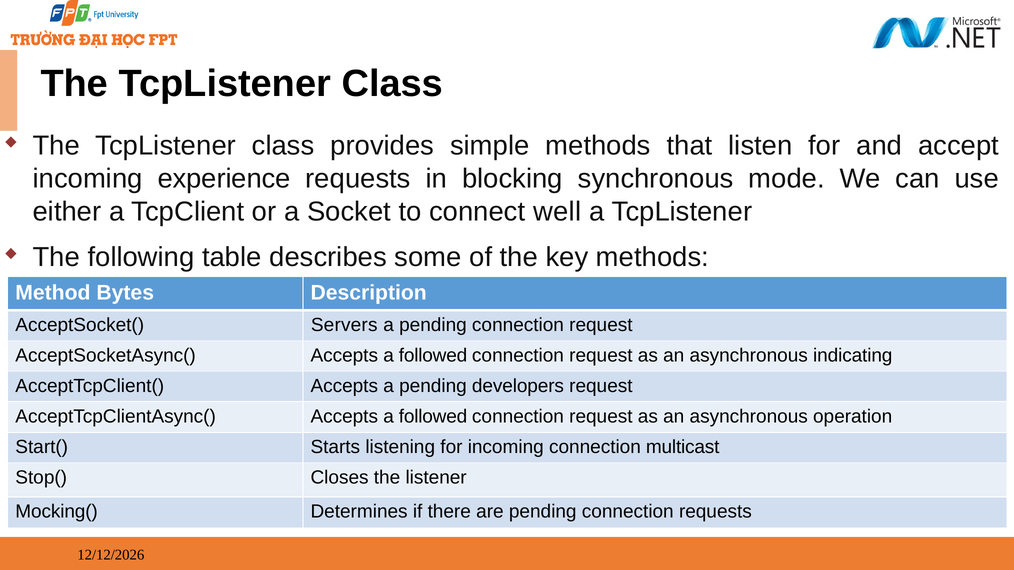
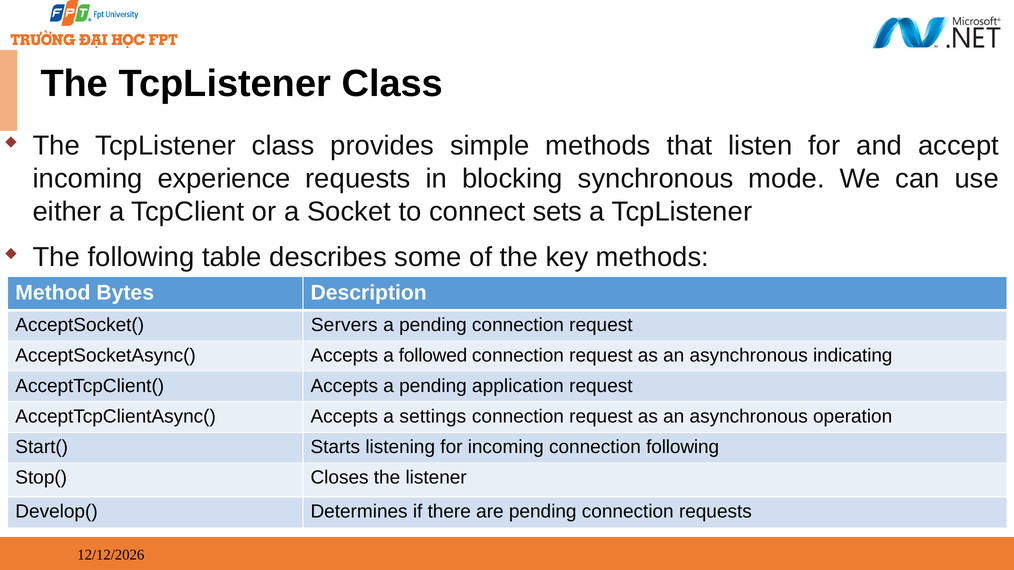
well: well -> sets (557, 212)
developers: developers -> application (518, 386)
AcceptTcpClientAsync( Accepts a followed: followed -> settings (433, 417)
connection multicast: multicast -> following (683, 447)
Mocking(: Mocking( -> Develop( (57, 512)
